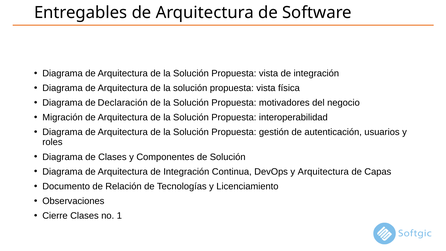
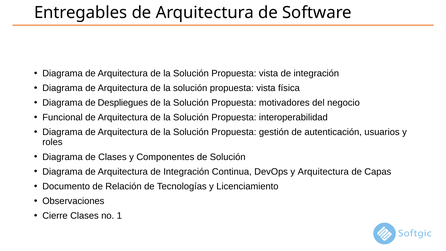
Declaración: Declaración -> Despliegues (123, 103)
Migración: Migración -> Funcional (63, 117)
